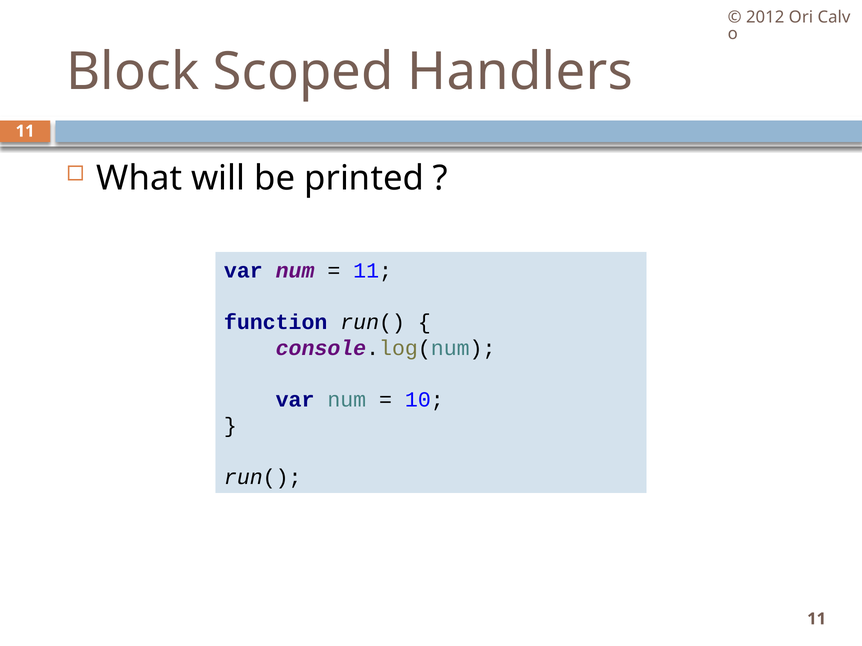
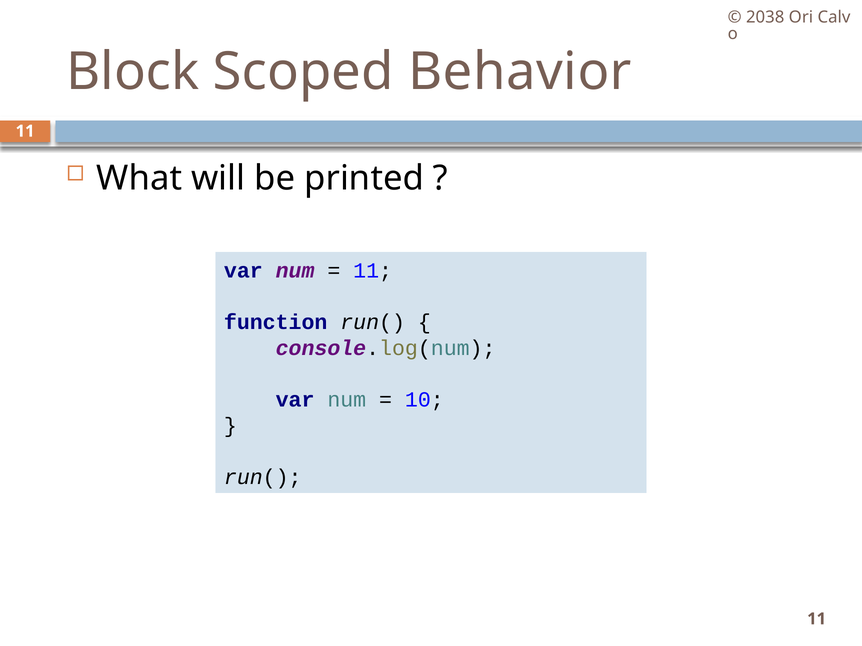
2012: 2012 -> 2038 (765, 17)
Handlers: Handlers -> Behavior (520, 72)
